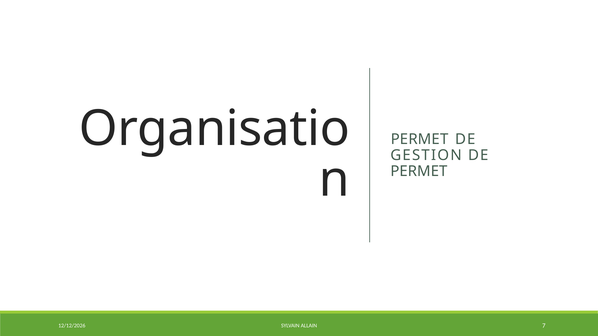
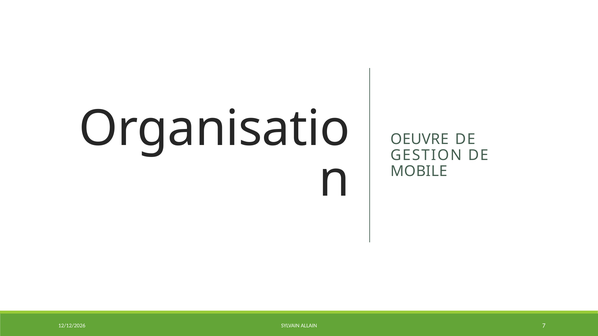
PERMET: PERMET -> OEUVRE (420, 139)
PERMET: PERMET -> MOBILE (419, 172)
